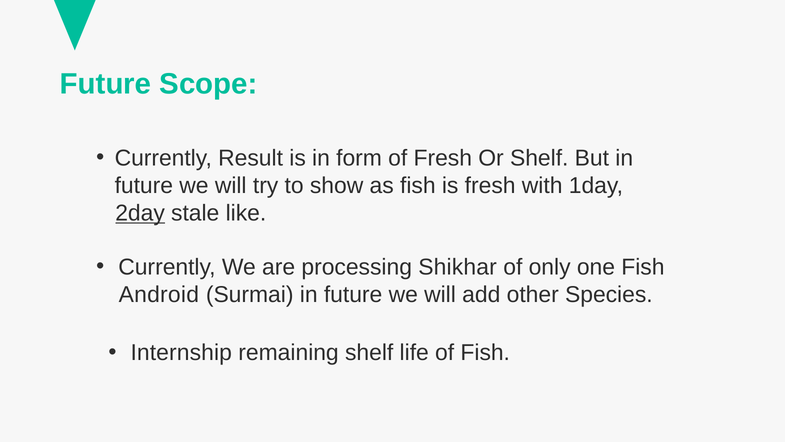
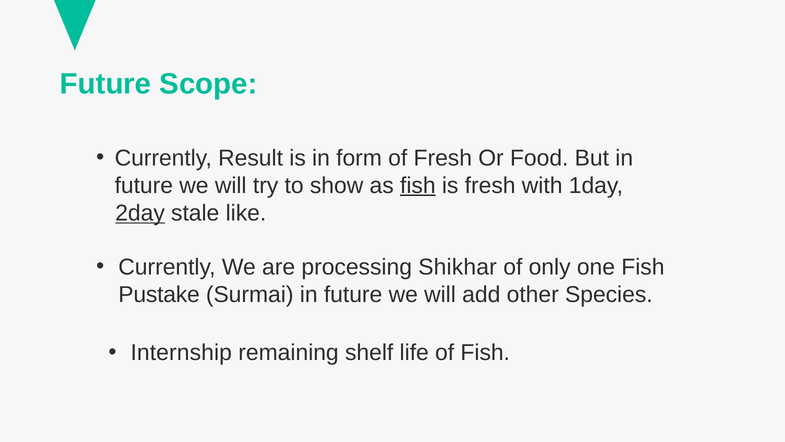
Or Shelf: Shelf -> Food (539, 158)
fish underline: none -> present (418, 185)
Android: Android -> Pustake (159, 294)
